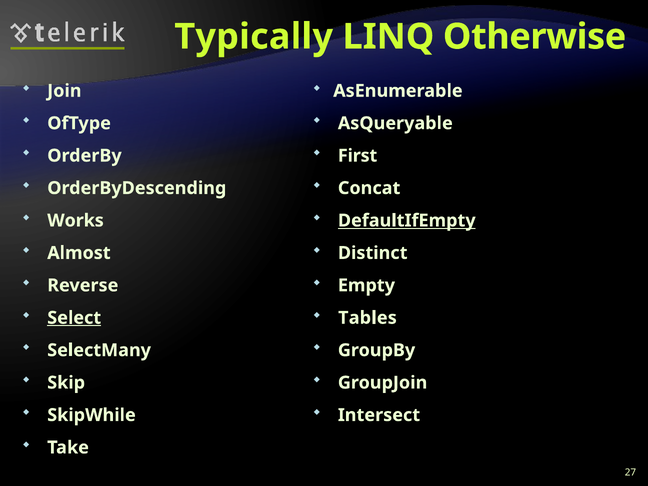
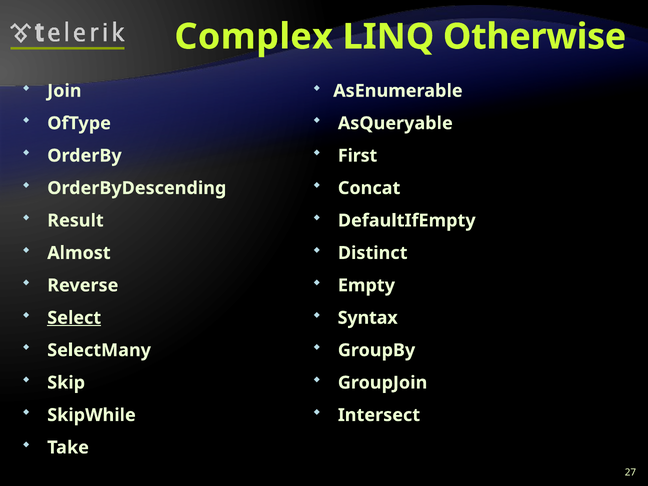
Typically: Typically -> Complex (254, 37)
Works: Works -> Result (75, 221)
DefaultIfEmpty underline: present -> none (407, 221)
Tables: Tables -> Syntax (368, 318)
